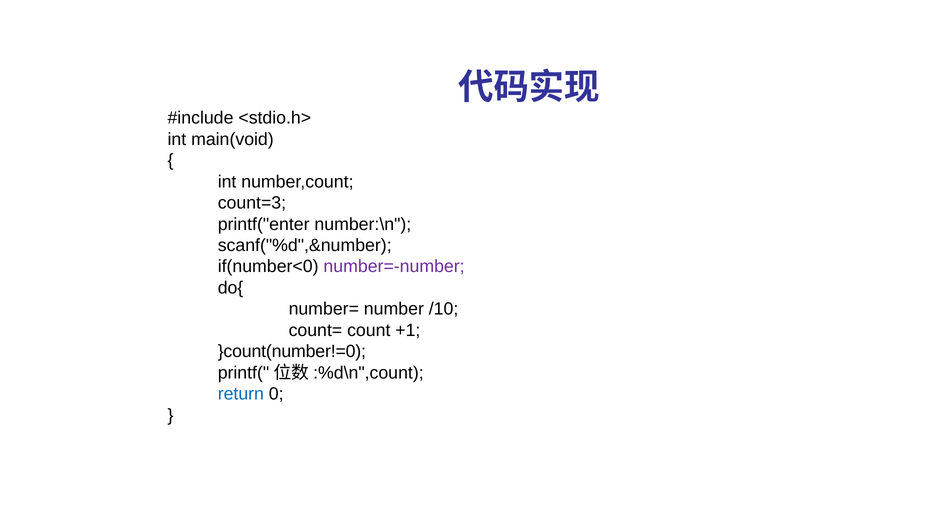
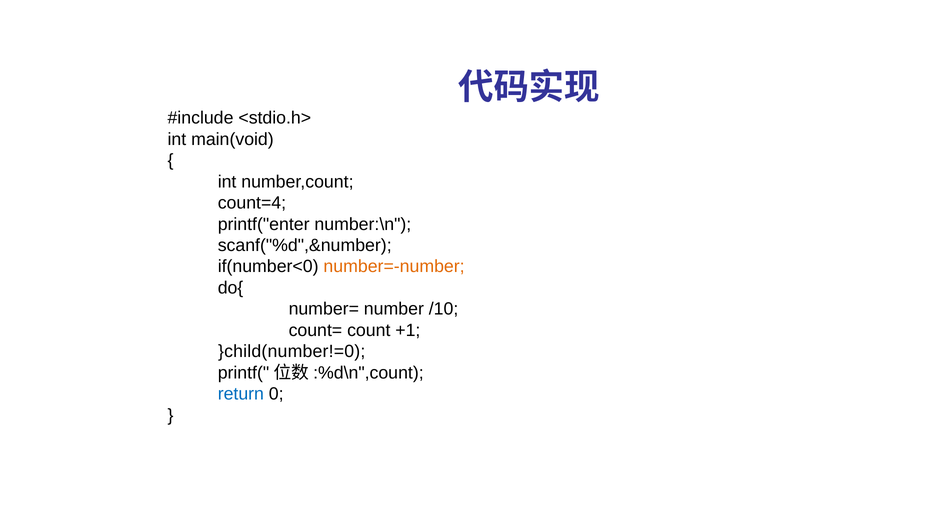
count=3: count=3 -> count=4 (252, 203)
number=-number colour: purple -> orange (394, 267)
}count(number!=0: }count(number!=0 -> }child(number!=0 (292, 352)
